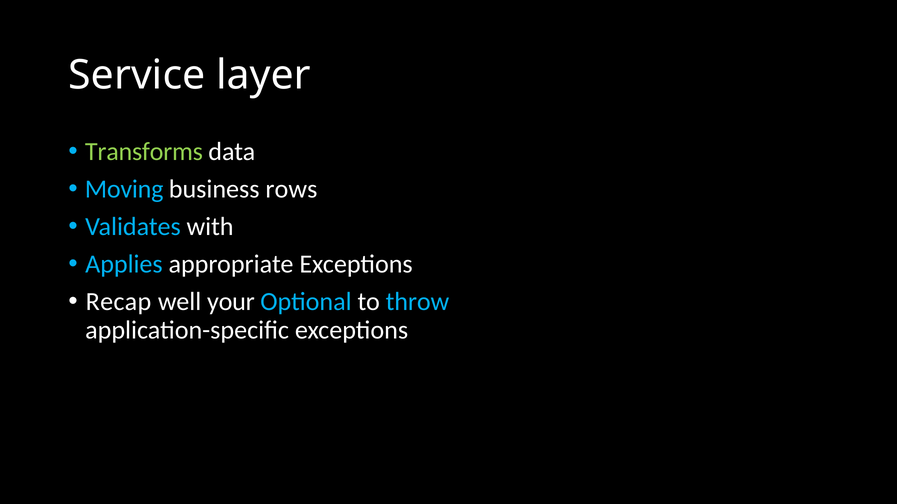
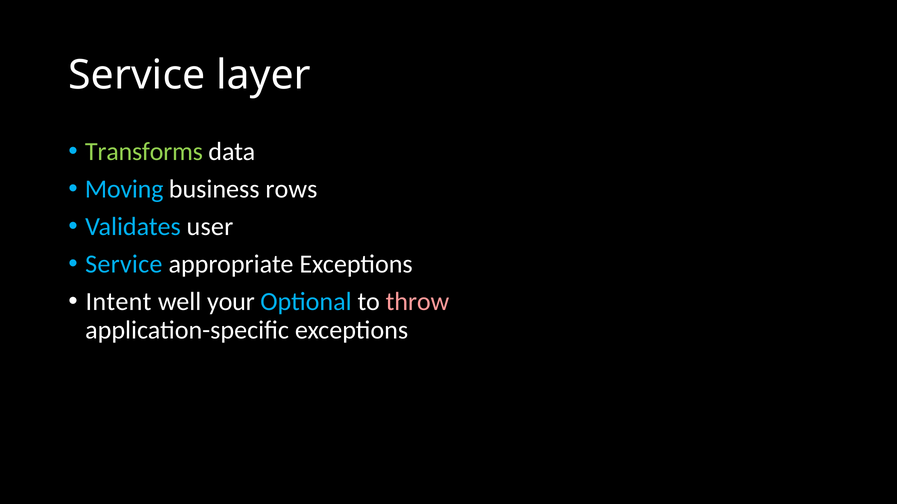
with: with -> user (210, 227)
Applies: Applies -> Service (124, 264)
Recap: Recap -> Intent (118, 302)
throw colour: light blue -> pink (417, 302)
